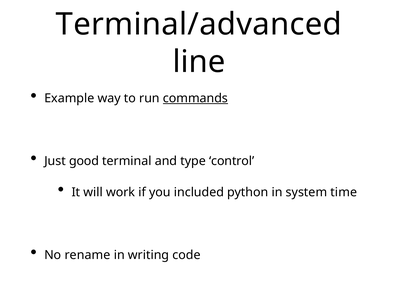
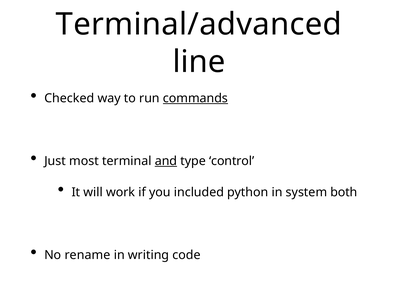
Example: Example -> Checked (69, 98)
good: good -> most (84, 161)
and underline: none -> present (166, 161)
time: time -> both (344, 192)
